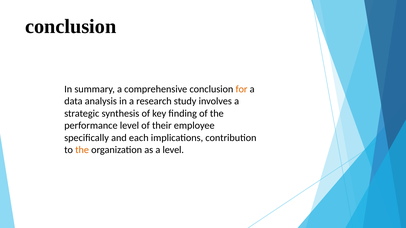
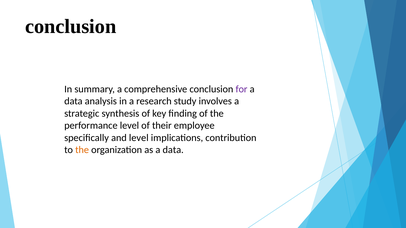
for colour: orange -> purple (242, 89)
and each: each -> level (139, 138)
as a level: level -> data (173, 150)
